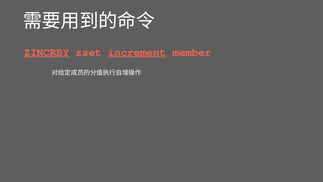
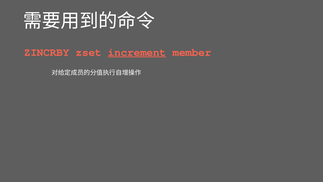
ZINCRBY underline: present -> none (47, 52)
